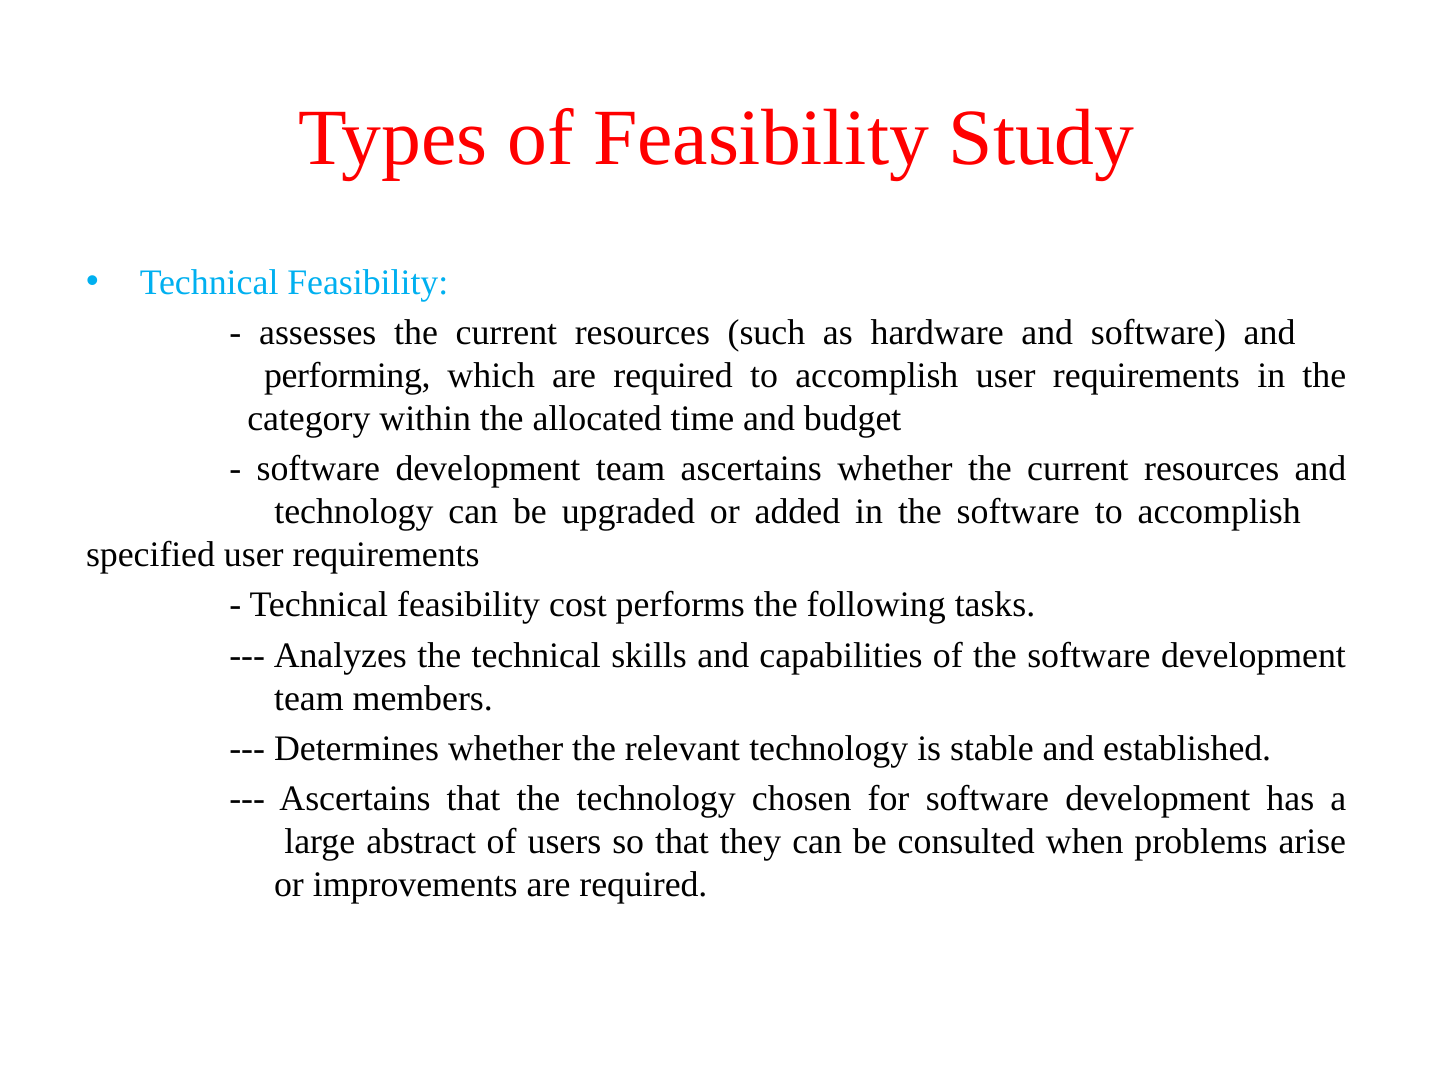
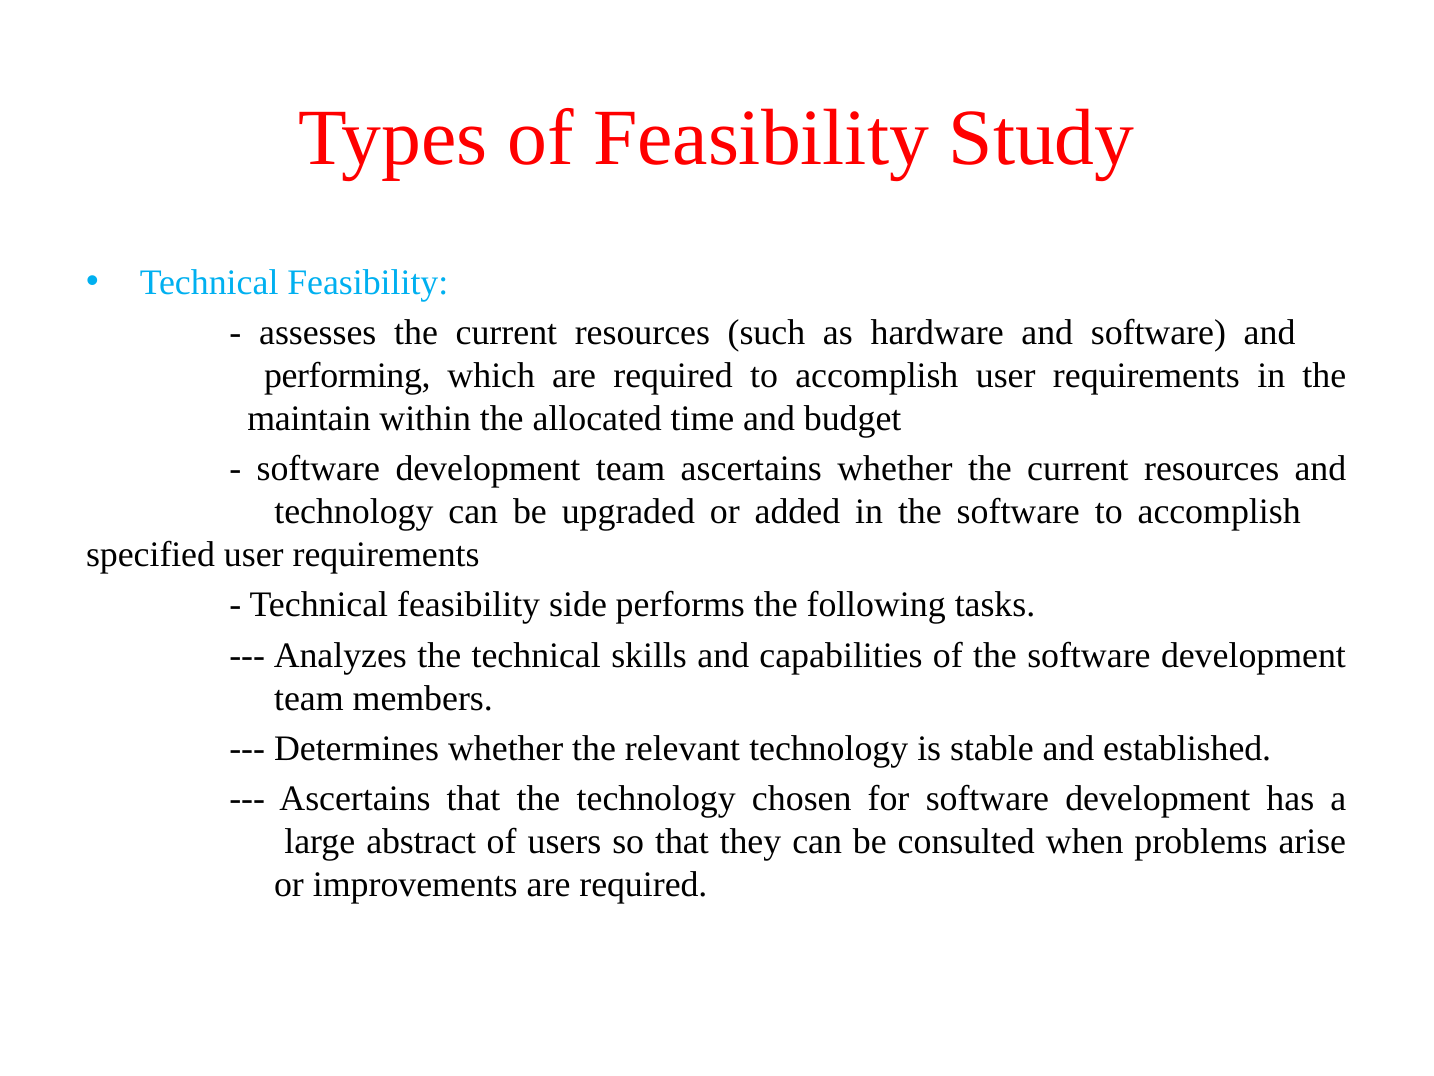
category: category -> maintain (309, 418)
cost: cost -> side (578, 605)
